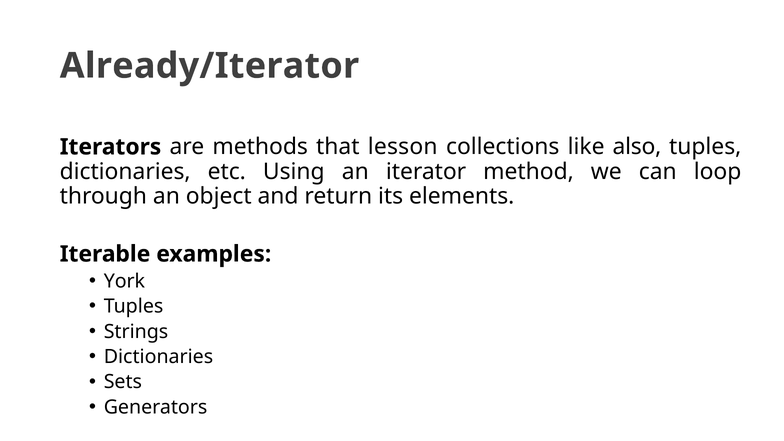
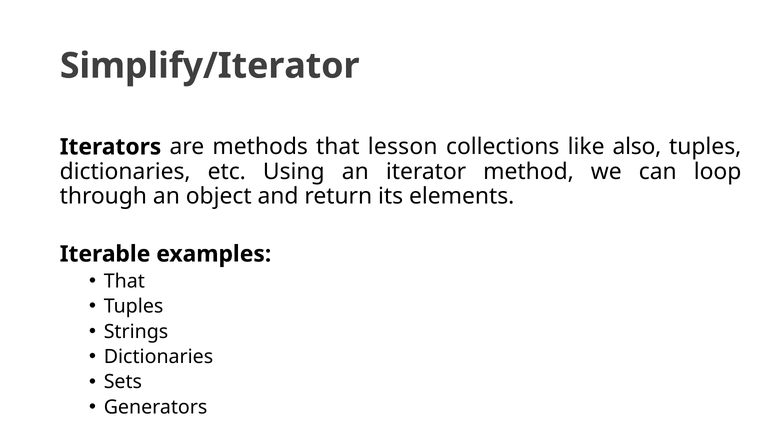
Already/Iterator: Already/Iterator -> Simplify/Iterator (210, 66)
York: York -> That (124, 281)
